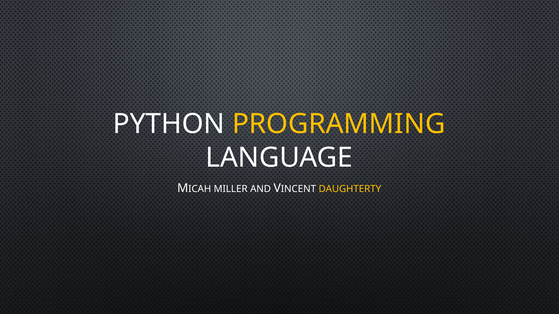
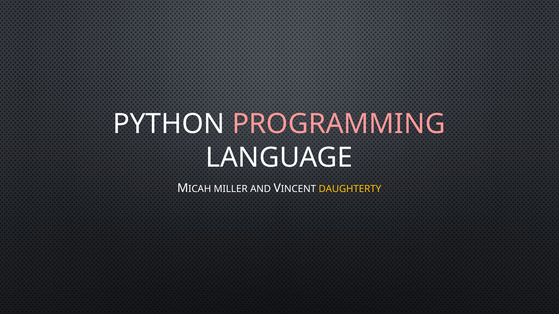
PROGRAMMING colour: yellow -> pink (339, 124)
